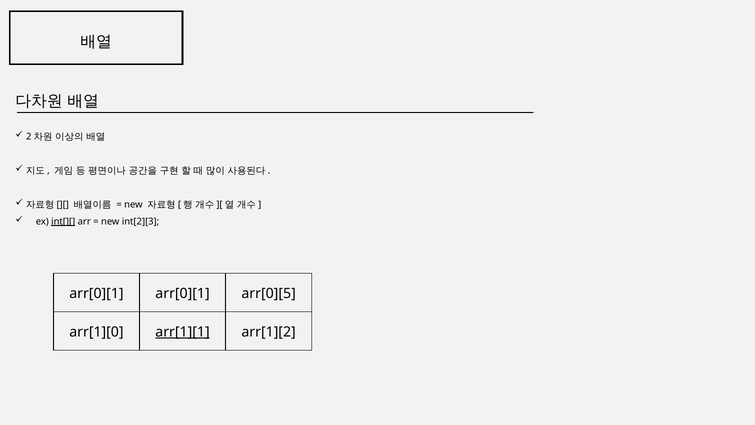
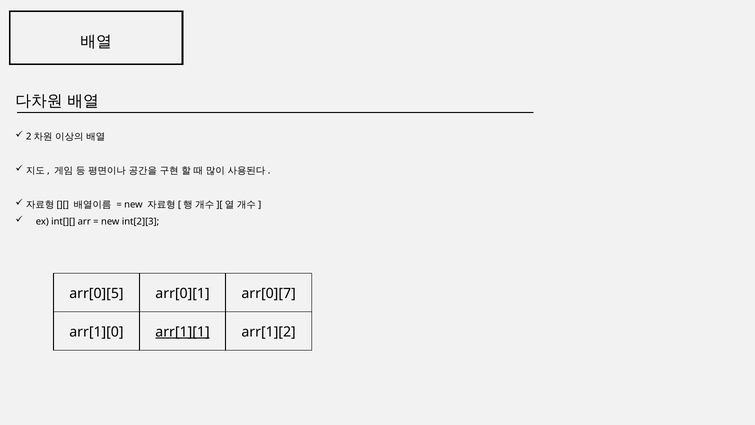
int[][ underline: present -> none (63, 221)
arr[0][1: arr[0][1 -> arr[0][5 (96, 293)
arr[0][5: arr[0][5 -> arr[0][7 (269, 293)
